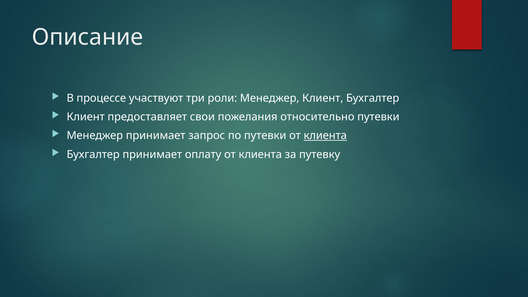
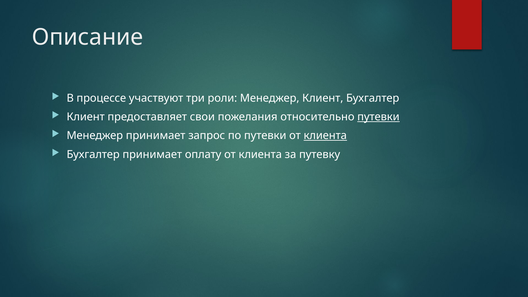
путевки underline: none -> present (378, 117)
